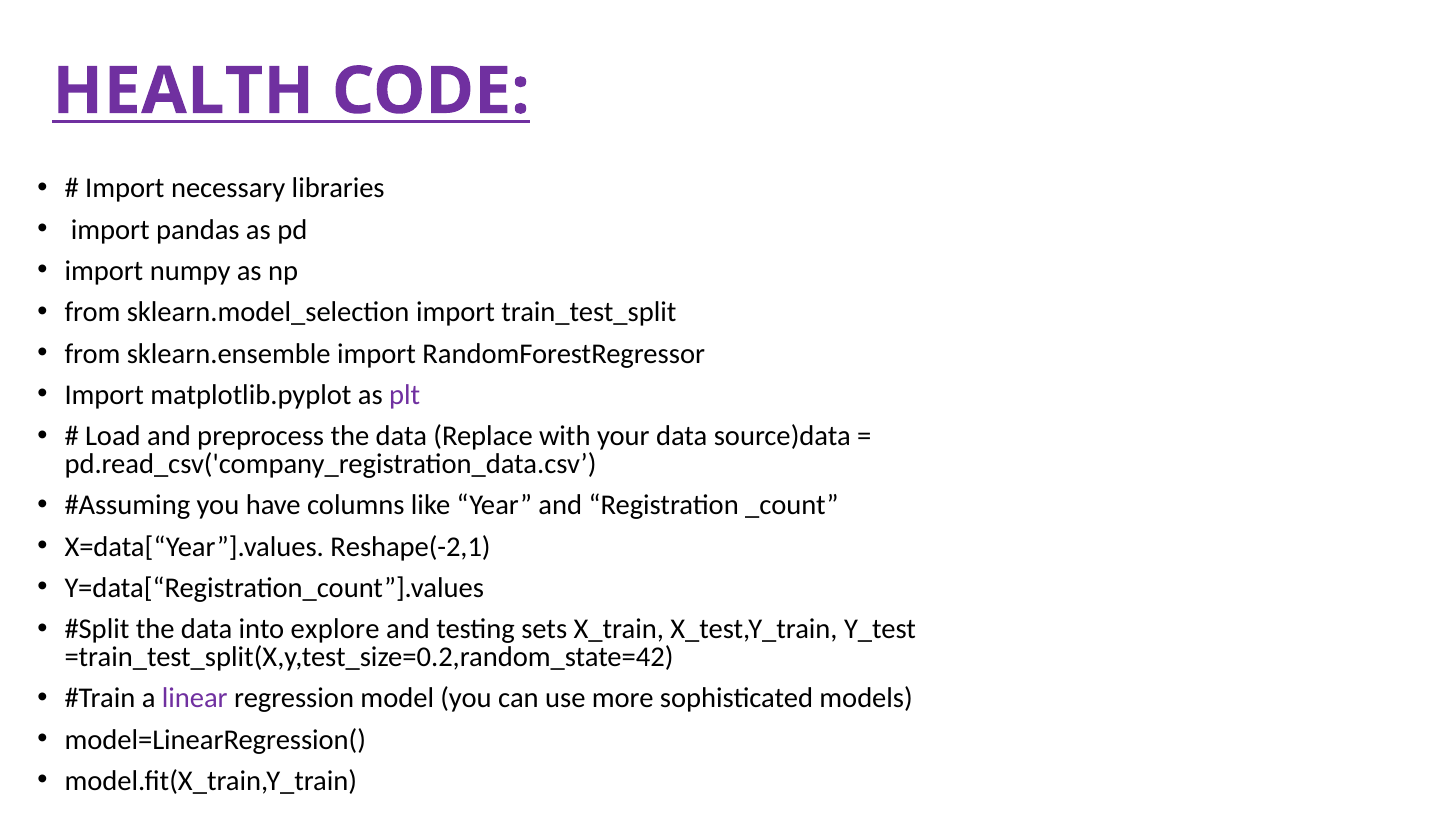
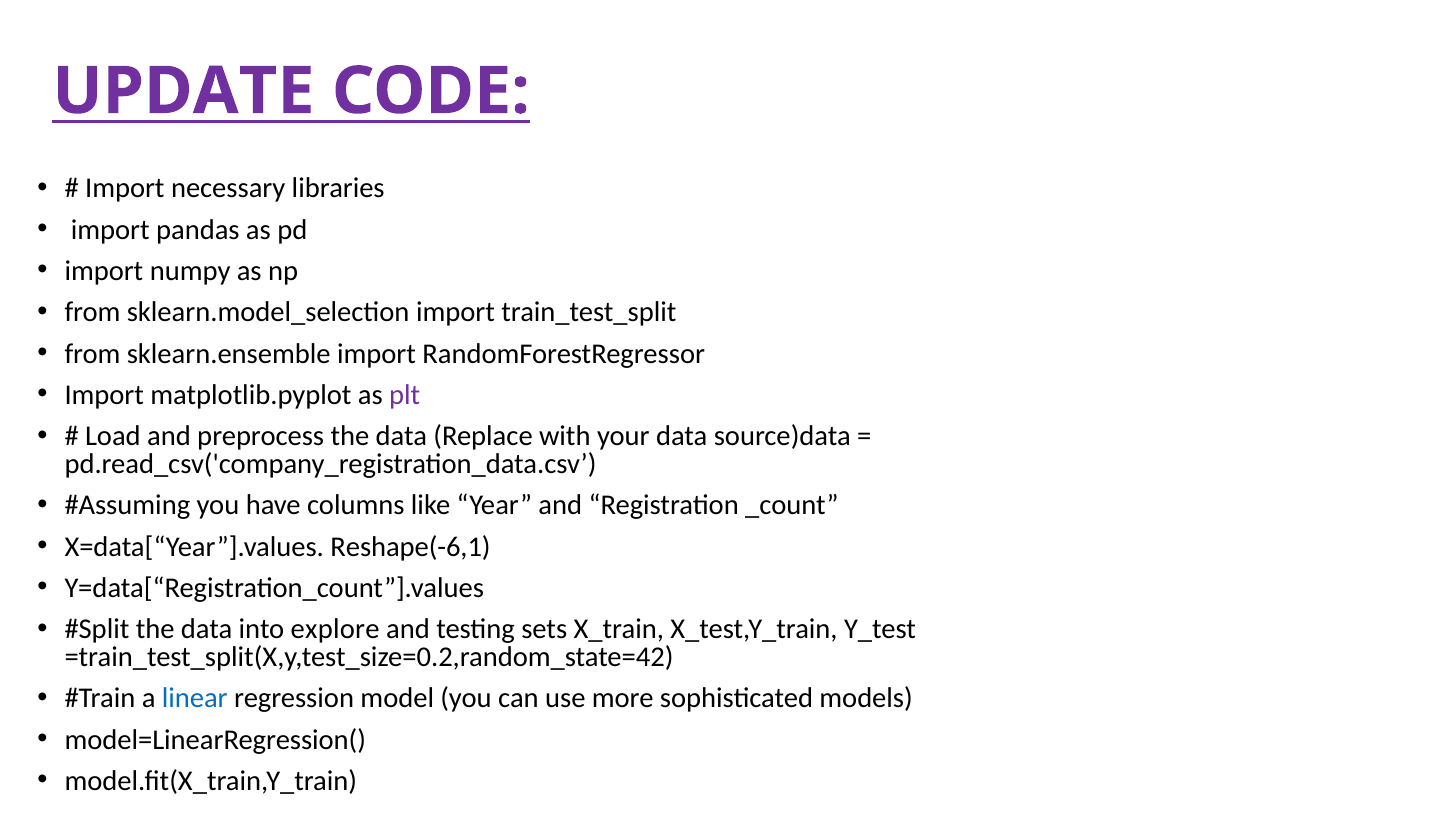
HEALTH: HEALTH -> UPDATE (183, 91)
Reshape(-2,1: Reshape(-2,1 -> Reshape(-6,1 (411, 547)
linear colour: purple -> blue (195, 699)
